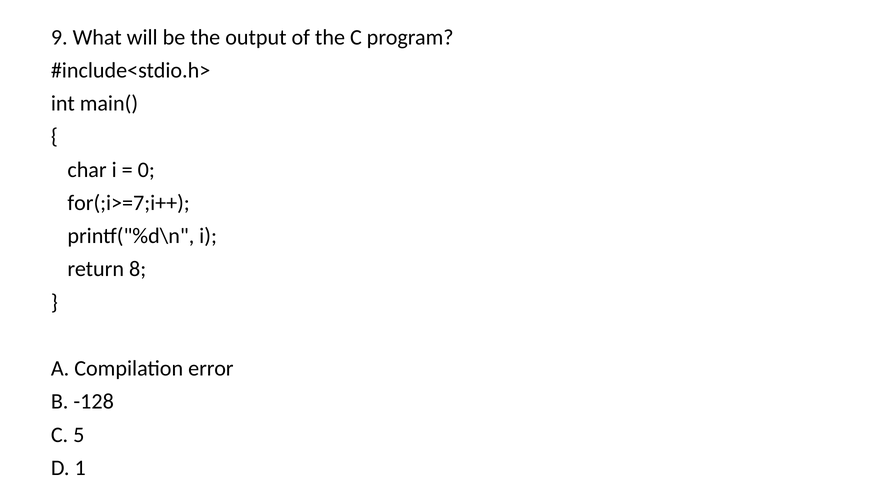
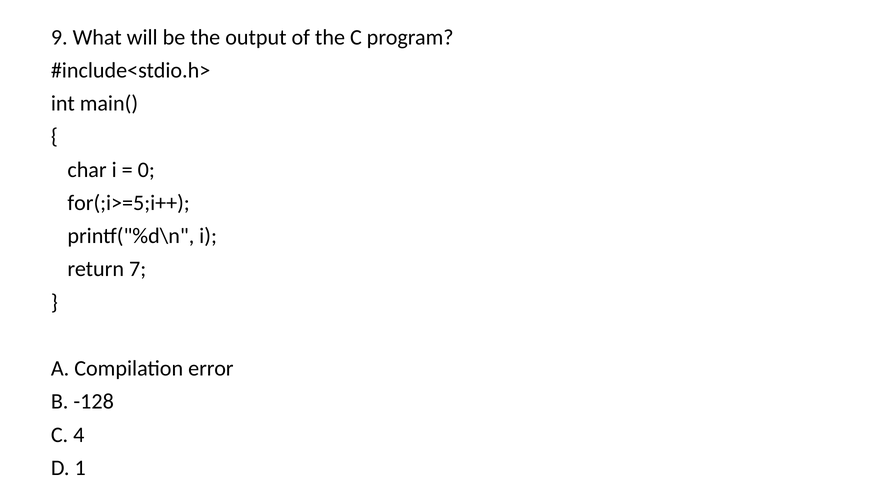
for(;i>=7;i++: for(;i>=7;i++ -> for(;i>=5;i++ (129, 203)
8: 8 -> 7 (138, 269)
5: 5 -> 4 (79, 435)
